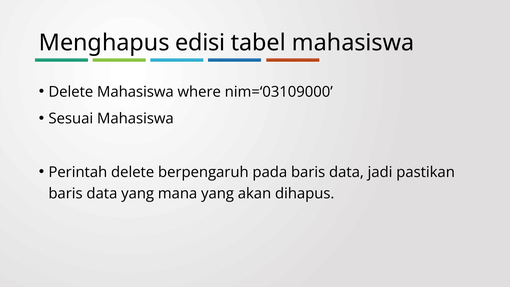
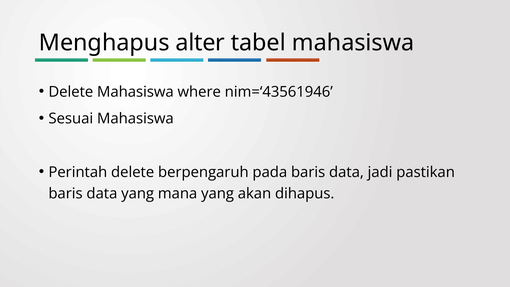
edisi: edisi -> alter (200, 43)
nim=‘03109000: nim=‘03109000 -> nim=‘43561946 (279, 92)
